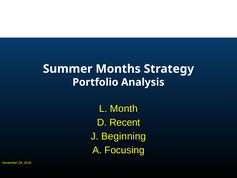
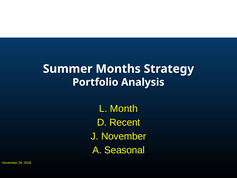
J Beginning: Beginning -> November (124, 136)
Focusing: Focusing -> Seasonal (125, 150)
